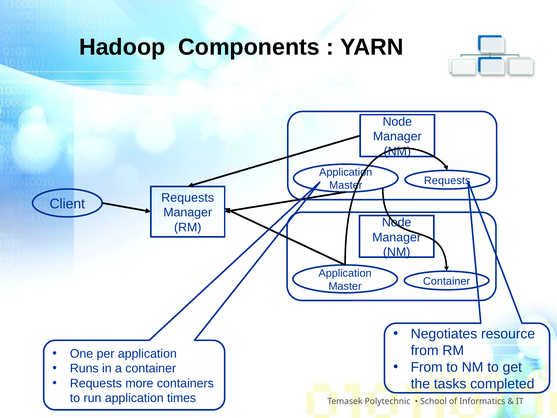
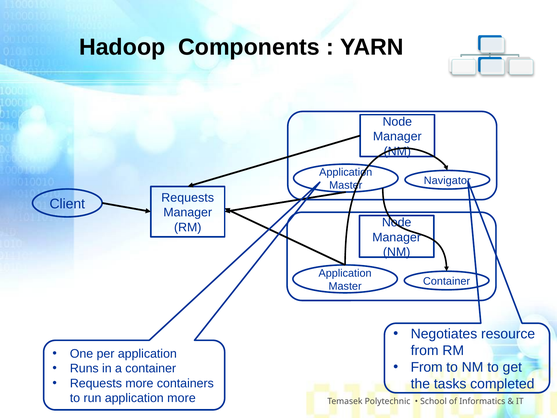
Master Requests: Requests -> Navigator (447, 180)
application times: times -> more (181, 398)
